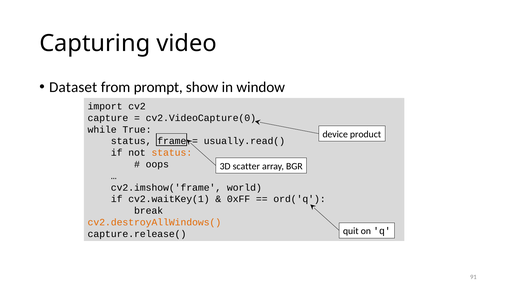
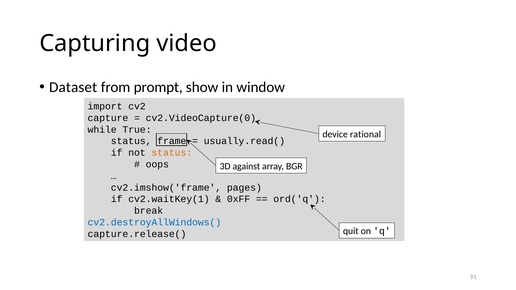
product: product -> rational (365, 134)
scatter: scatter -> against (246, 166)
world: world -> pages (244, 188)
cv2.destroyAllWindows( colour: orange -> blue (154, 223)
